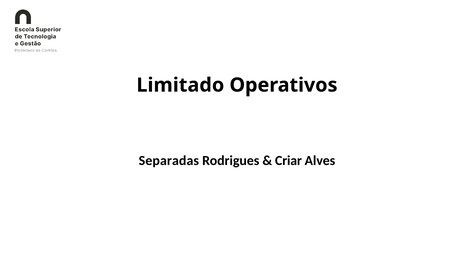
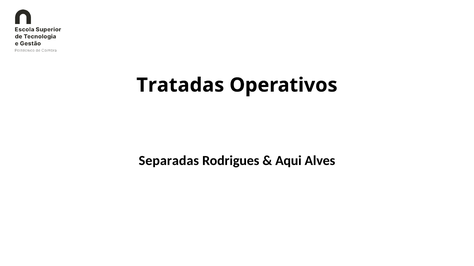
Limitado: Limitado -> Tratadas (180, 85)
Criar: Criar -> Aqui (288, 161)
